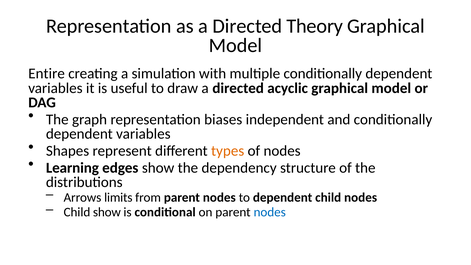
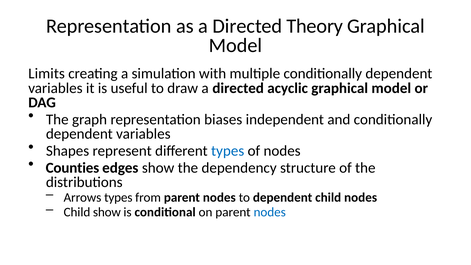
Entire: Entire -> Limits (47, 74)
types colour: orange -> blue (228, 151)
Learning: Learning -> Counties (72, 168)
Arrows limits: limits -> types (118, 198)
